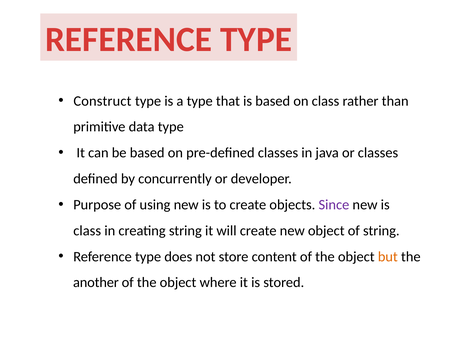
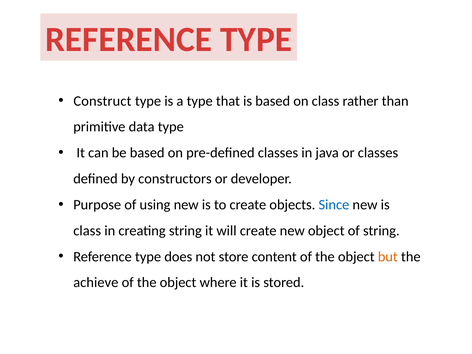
concurrently: concurrently -> constructors (175, 179)
Since colour: purple -> blue (334, 205)
another: another -> achieve (96, 283)
